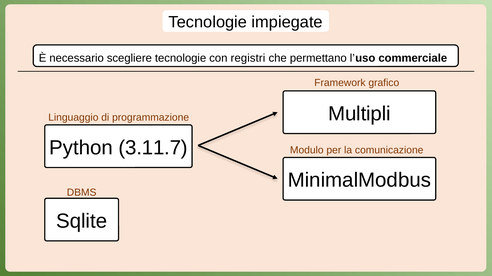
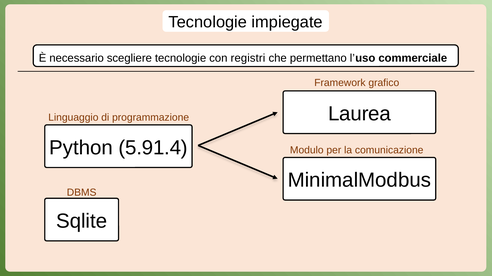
Multipli: Multipli -> Laurea (360, 114)
3.11.7: 3.11.7 -> 5.91.4 (153, 148)
